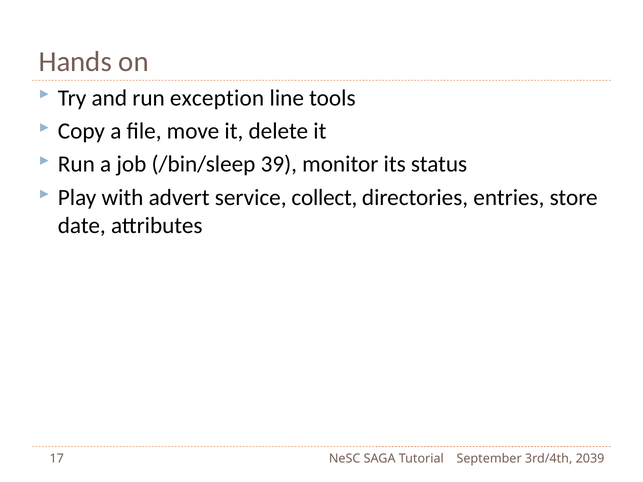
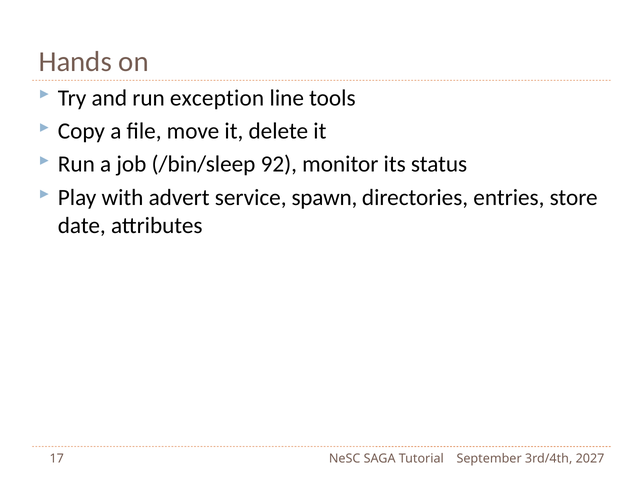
39: 39 -> 92 (279, 164)
collect: collect -> spawn (324, 198)
2039: 2039 -> 2027 (590, 459)
